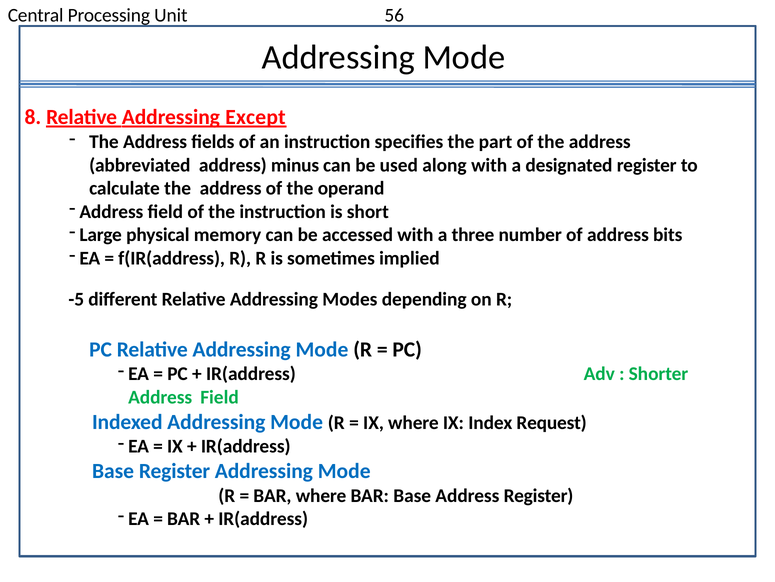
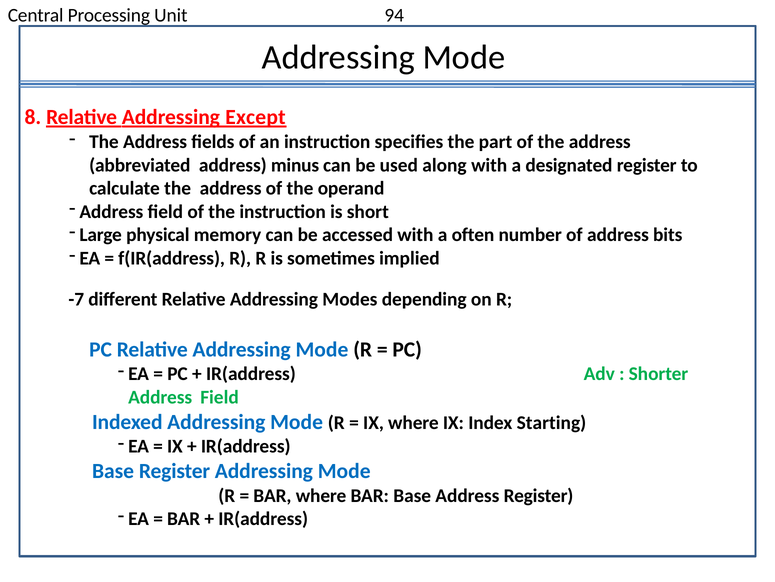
56: 56 -> 94 (394, 16)
three: three -> often (473, 235)
-5: -5 -> -7 (76, 299)
Request: Request -> Starting (551, 422)
